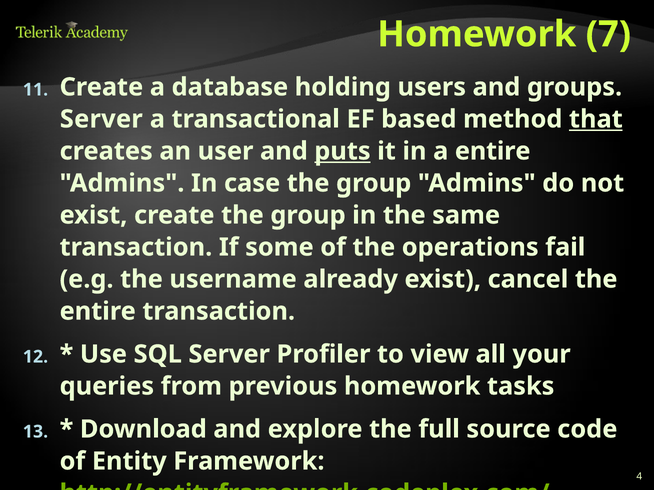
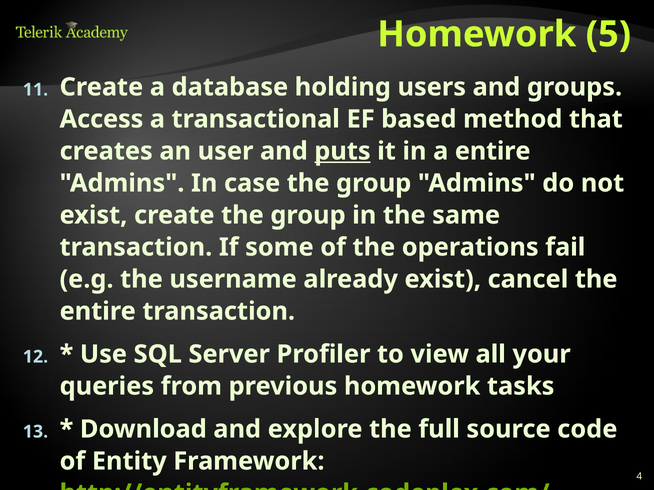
7: 7 -> 5 (608, 34)
Server: Server -> Access (101, 119)
that underline: present -> none (596, 119)
